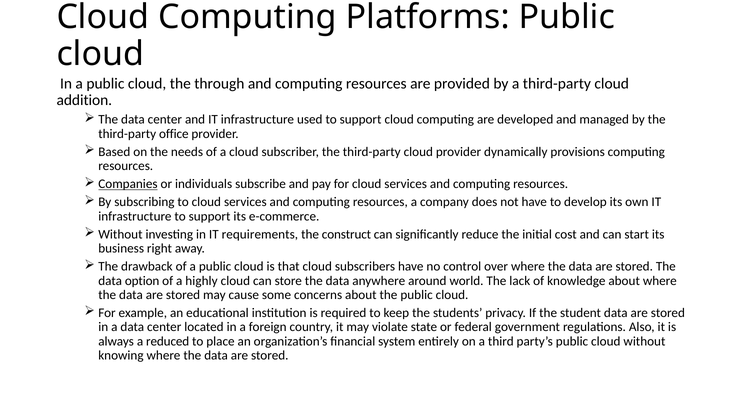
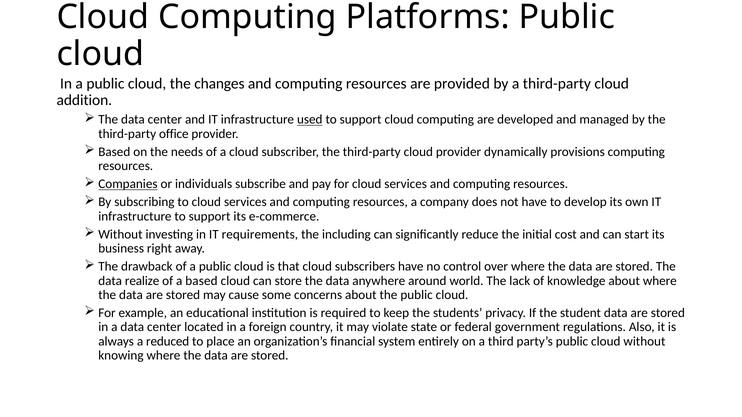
through: through -> changes (219, 84)
used underline: none -> present (310, 120)
construct: construct -> including (346, 235)
option: option -> realize (142, 281)
a highly: highly -> based (201, 281)
